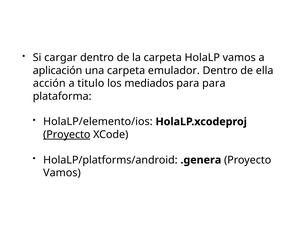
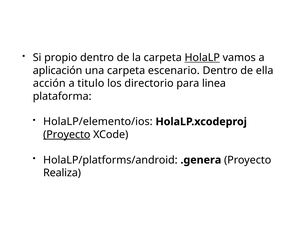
cargar: cargar -> propio (61, 58)
HolaLP underline: none -> present (202, 58)
emulador: emulador -> escenario (174, 70)
mediados: mediados -> directorio (149, 83)
para para: para -> linea (214, 83)
Vamos: Vamos -> Realiza (62, 173)
